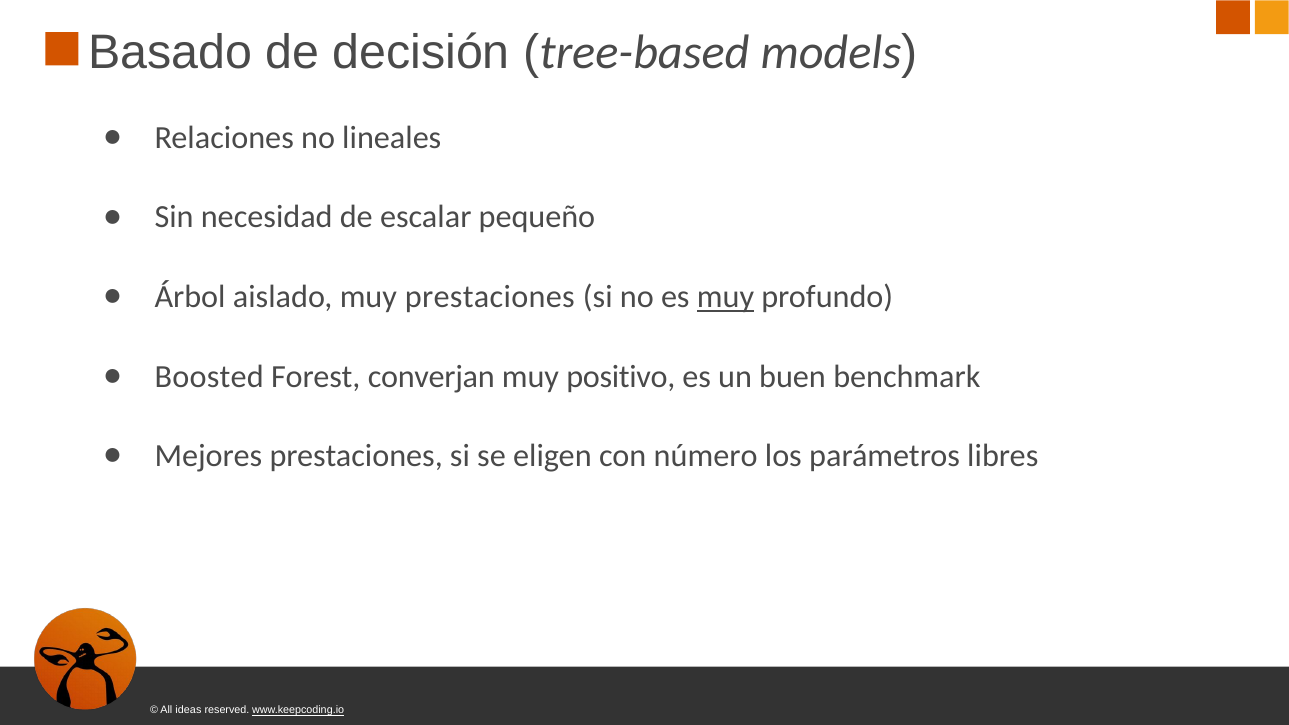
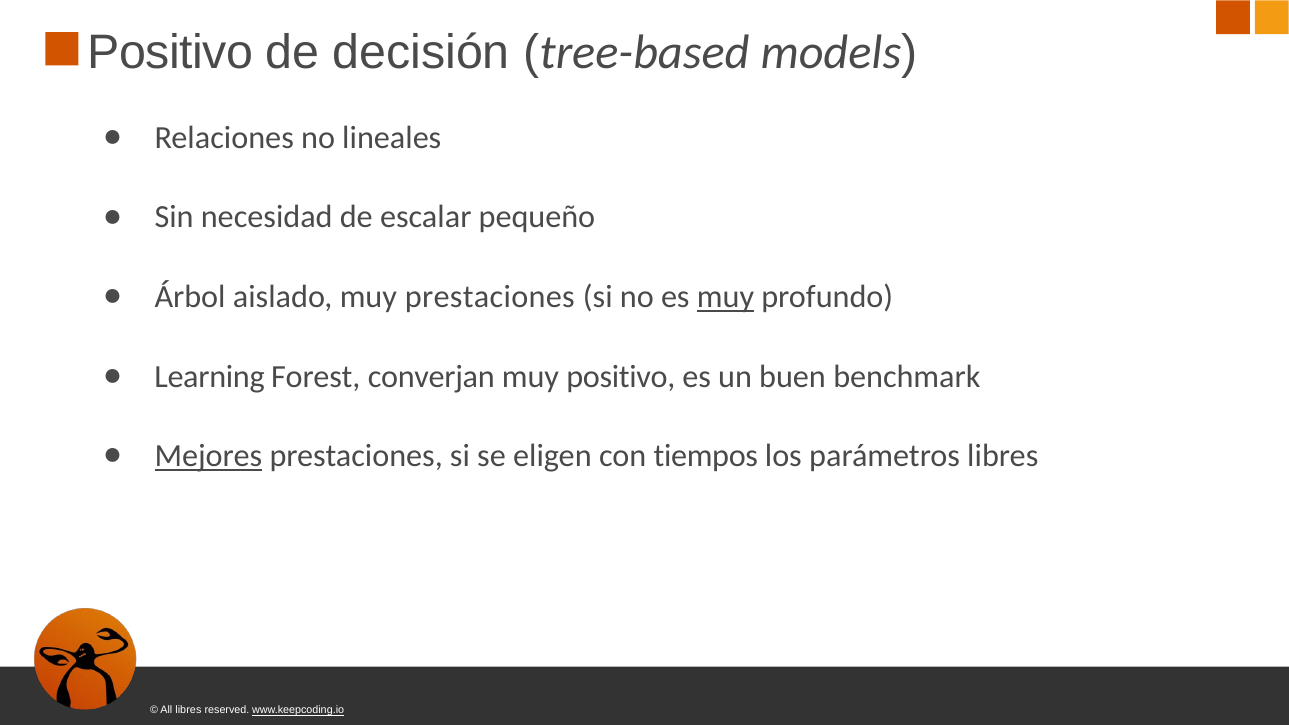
Basado: Basado -> Positivo (170, 52)
Boosted: Boosted -> Learning (209, 376)
Mejores underline: none -> present (208, 456)
número: número -> tiempos (706, 456)
All ideas: ideas -> libres (188, 710)
